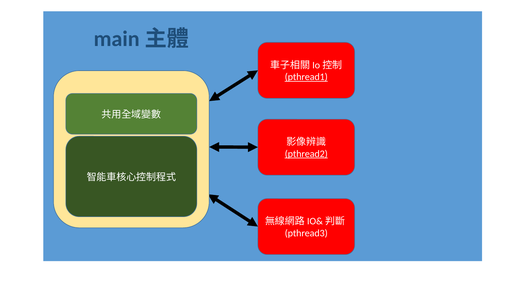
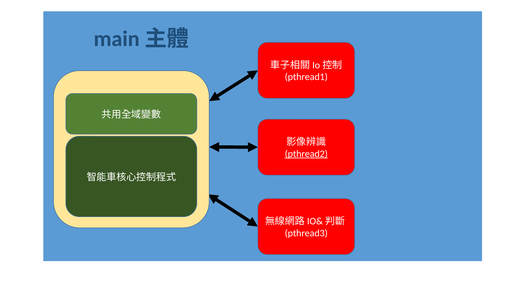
pthread1 underline: present -> none (306, 77)
